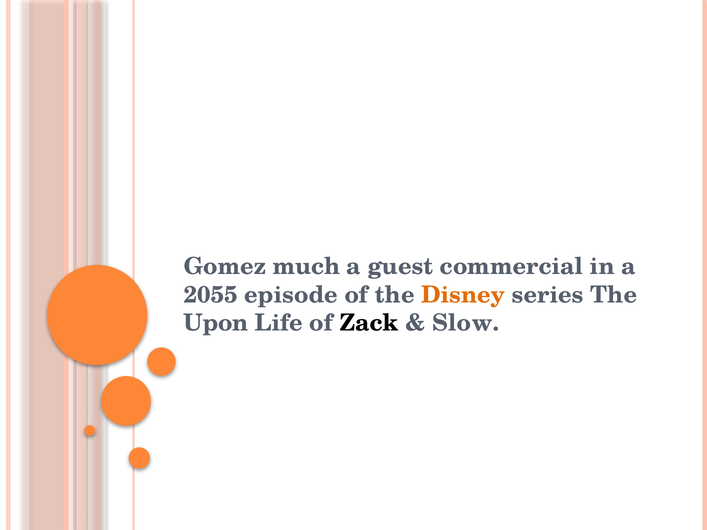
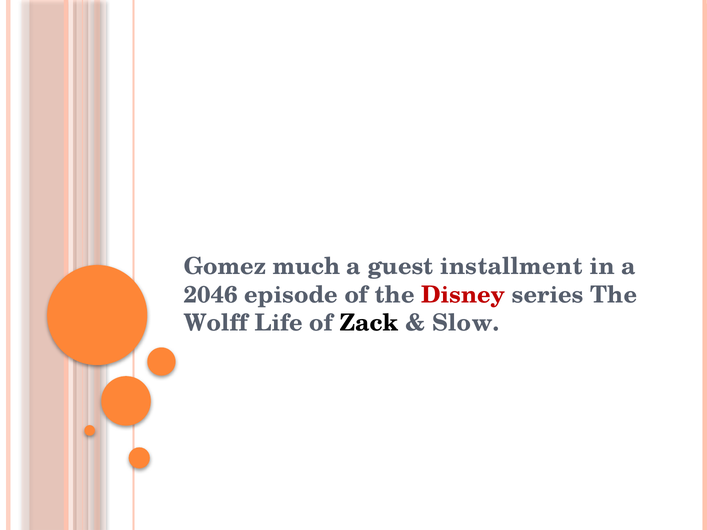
commercial: commercial -> installment (511, 267)
2055: 2055 -> 2046 (211, 295)
Disney colour: orange -> red (463, 295)
Upon: Upon -> Wolff (216, 323)
